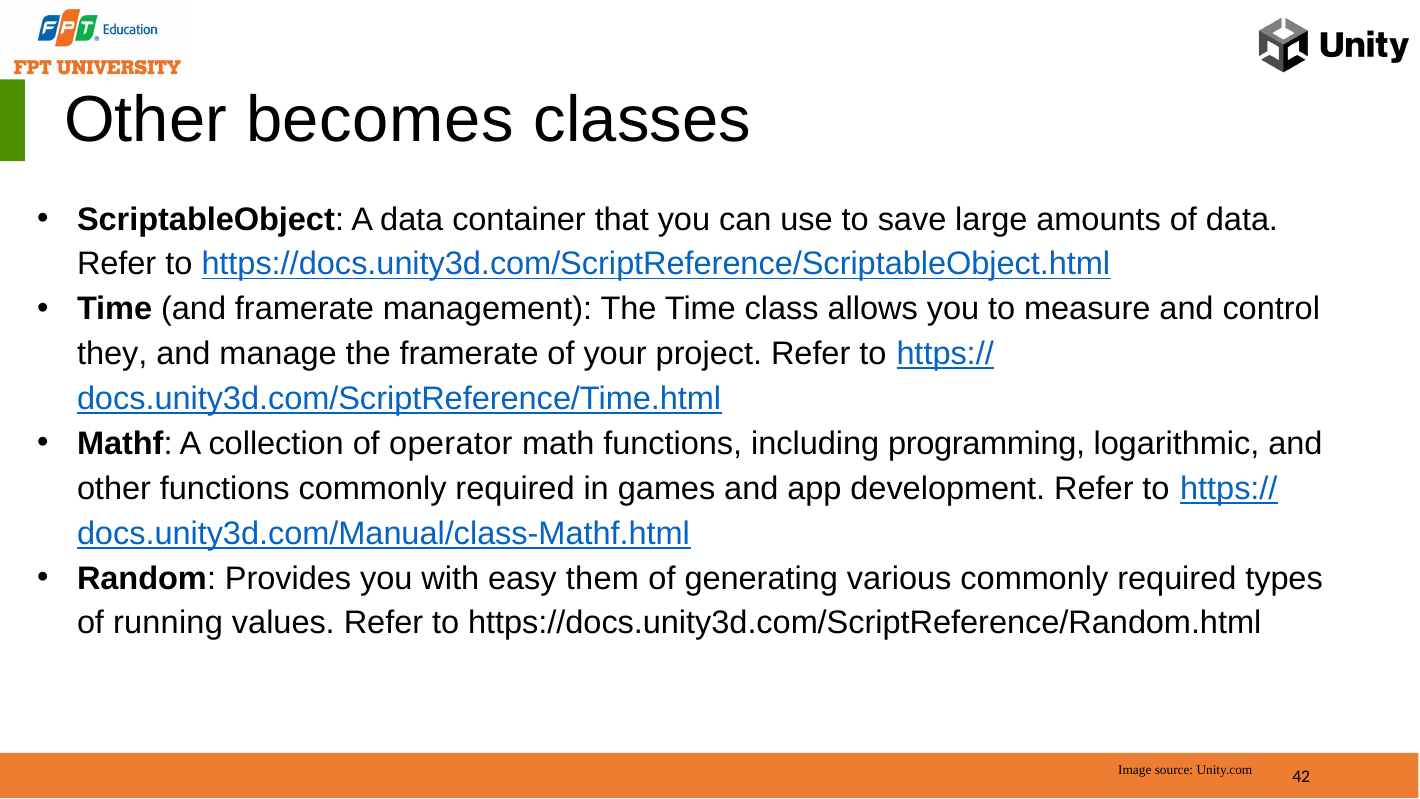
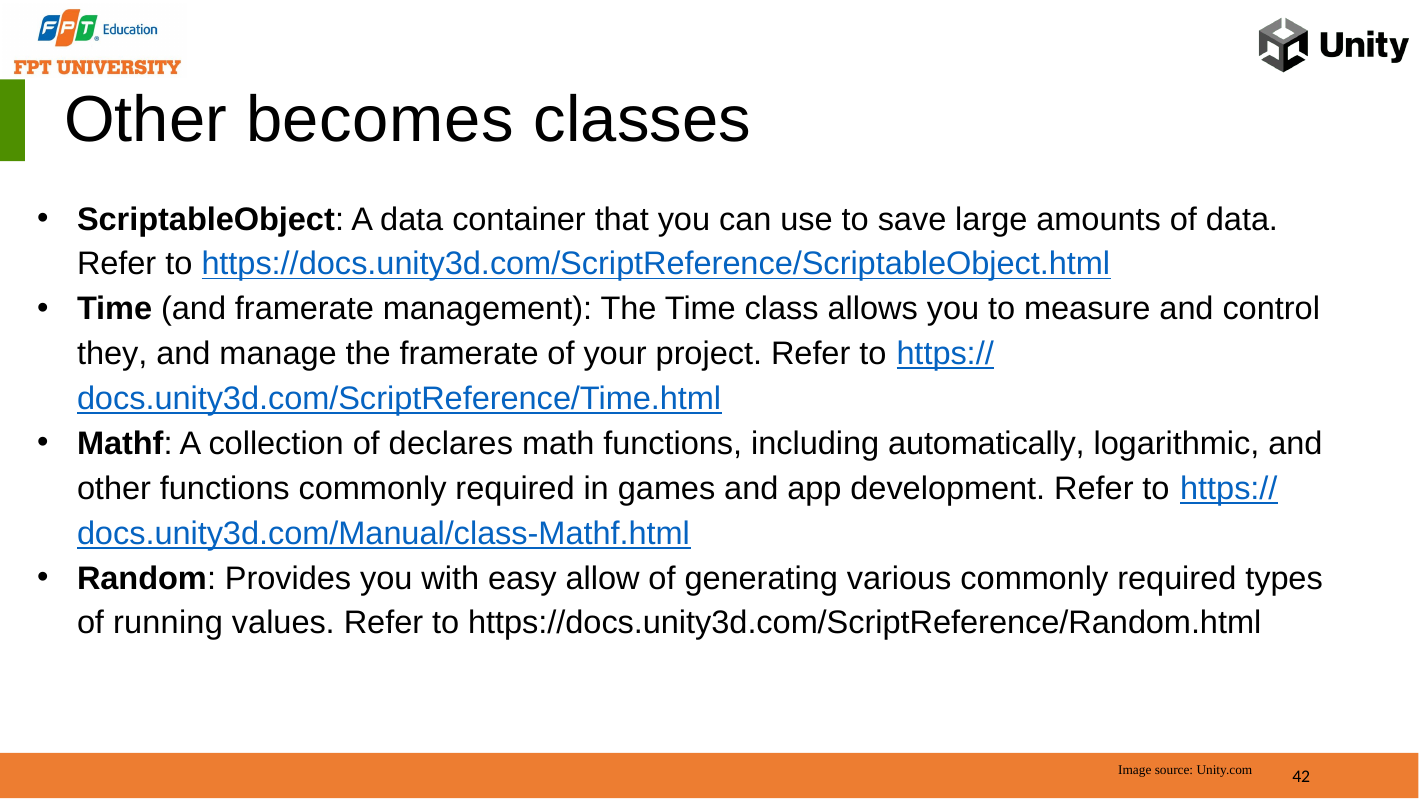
operator: operator -> declares (451, 444)
programming: programming -> automatically (986, 444)
them: them -> allow (603, 578)
